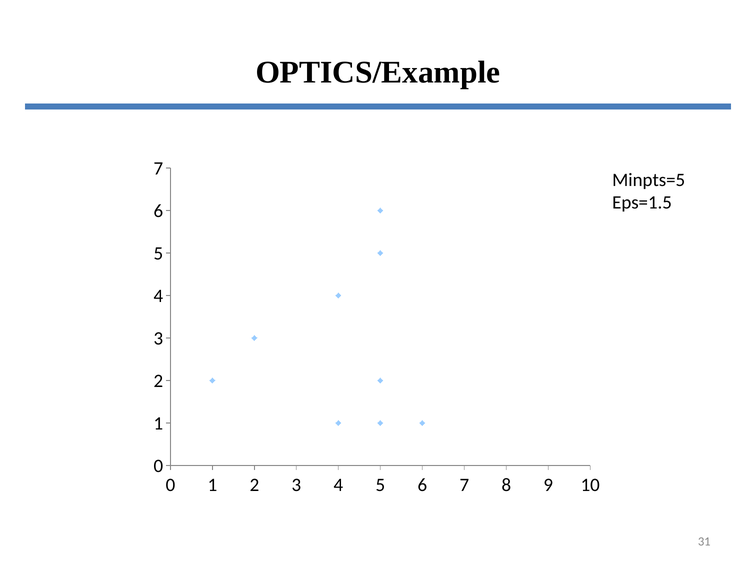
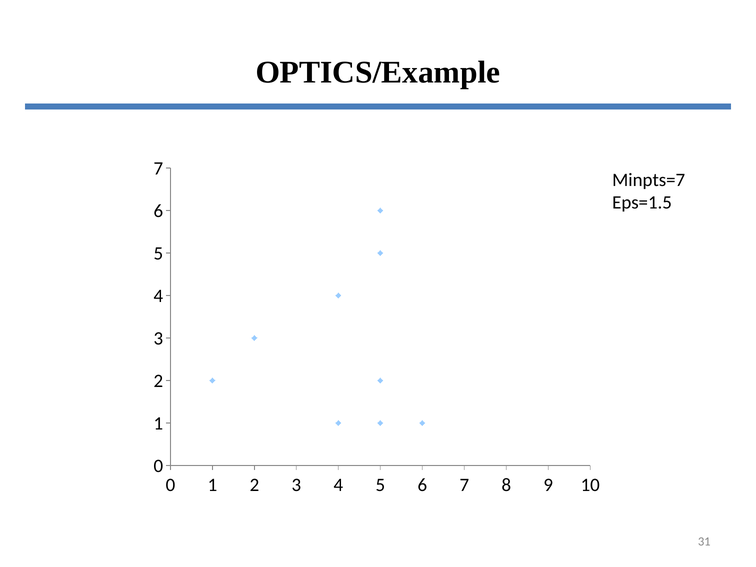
Minpts=5: Minpts=5 -> Minpts=7 (649, 180)
